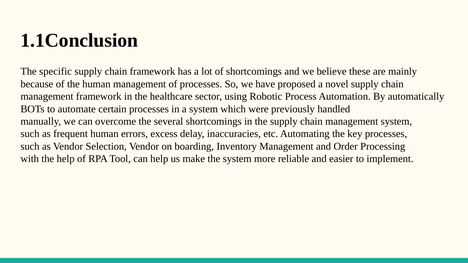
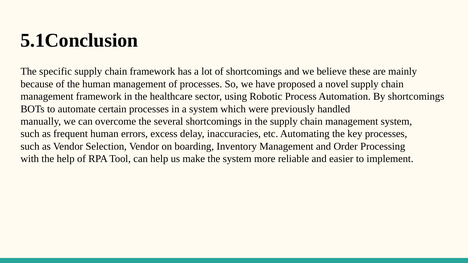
1.1Conclusion: 1.1Conclusion -> 5.1Conclusion (79, 41)
By automatically: automatically -> shortcomings (416, 97)
